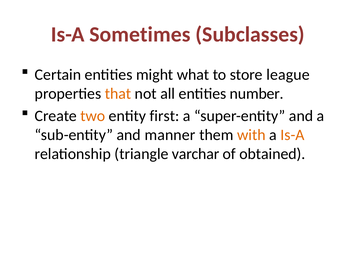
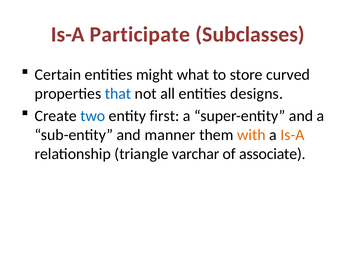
Sometimes: Sometimes -> Participate (140, 34)
league: league -> curved (288, 75)
that colour: orange -> blue (118, 94)
number: number -> designs (257, 94)
two colour: orange -> blue (93, 116)
obtained: obtained -> associate (272, 154)
